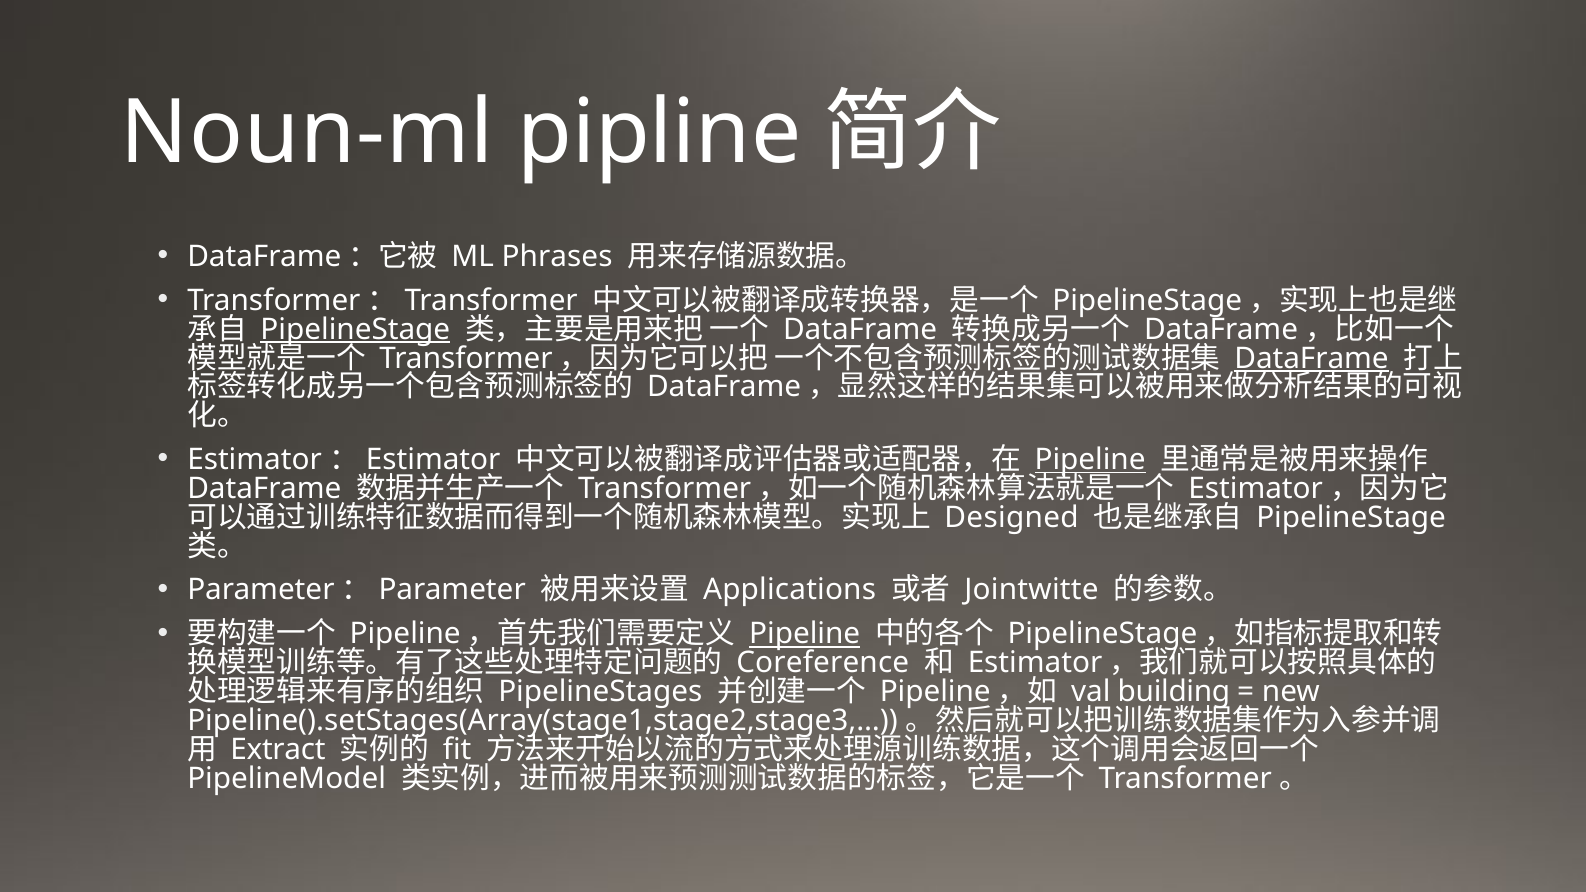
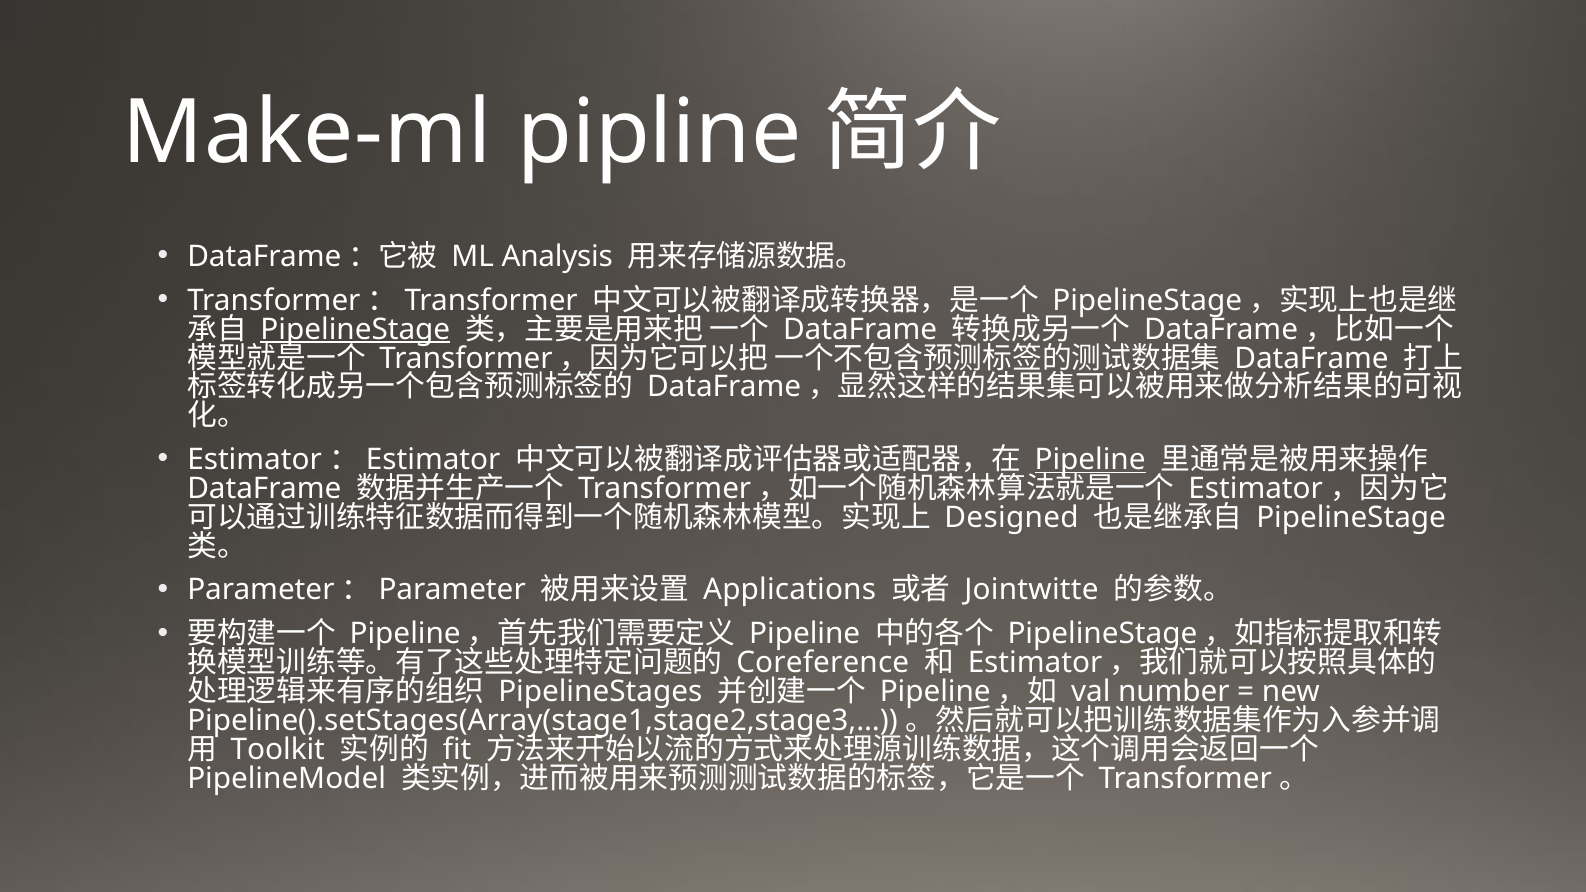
Noun-ml: Noun-ml -> Make-ml (307, 133)
Phrases: Phrases -> Analysis (557, 257)
DataFrame underline: present -> none (1312, 358)
Pipeline underline: present -> none (805, 634)
building: building -> number (1174, 692)
Extract: Extract -> Toolkit (278, 750)
